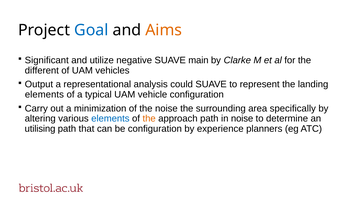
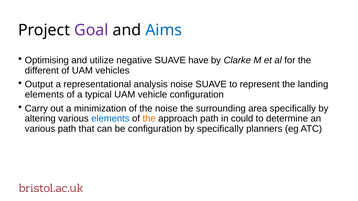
Goal colour: blue -> purple (91, 30)
Aims colour: orange -> blue (164, 30)
Significant: Significant -> Optimising (47, 60)
main: main -> have (198, 60)
analysis could: could -> noise (182, 85)
in noise: noise -> could (242, 119)
utilising: utilising -> various (40, 129)
by experience: experience -> specifically (220, 129)
